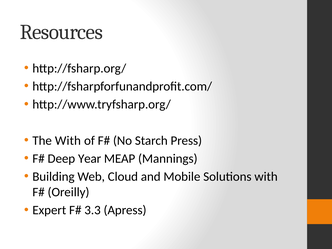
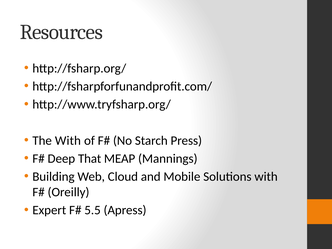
Year: Year -> That (90, 159)
3.3: 3.3 -> 5.5 (93, 210)
